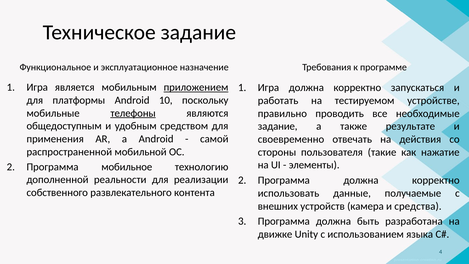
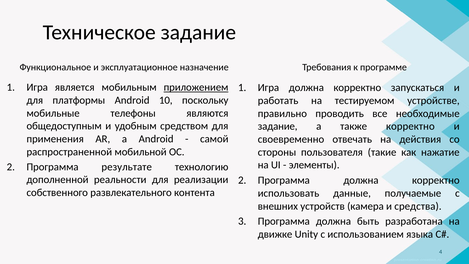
телефоны underline: present -> none (133, 113)
также результате: результате -> корректно (410, 126)
мобильное: мобильное -> результате (127, 167)
